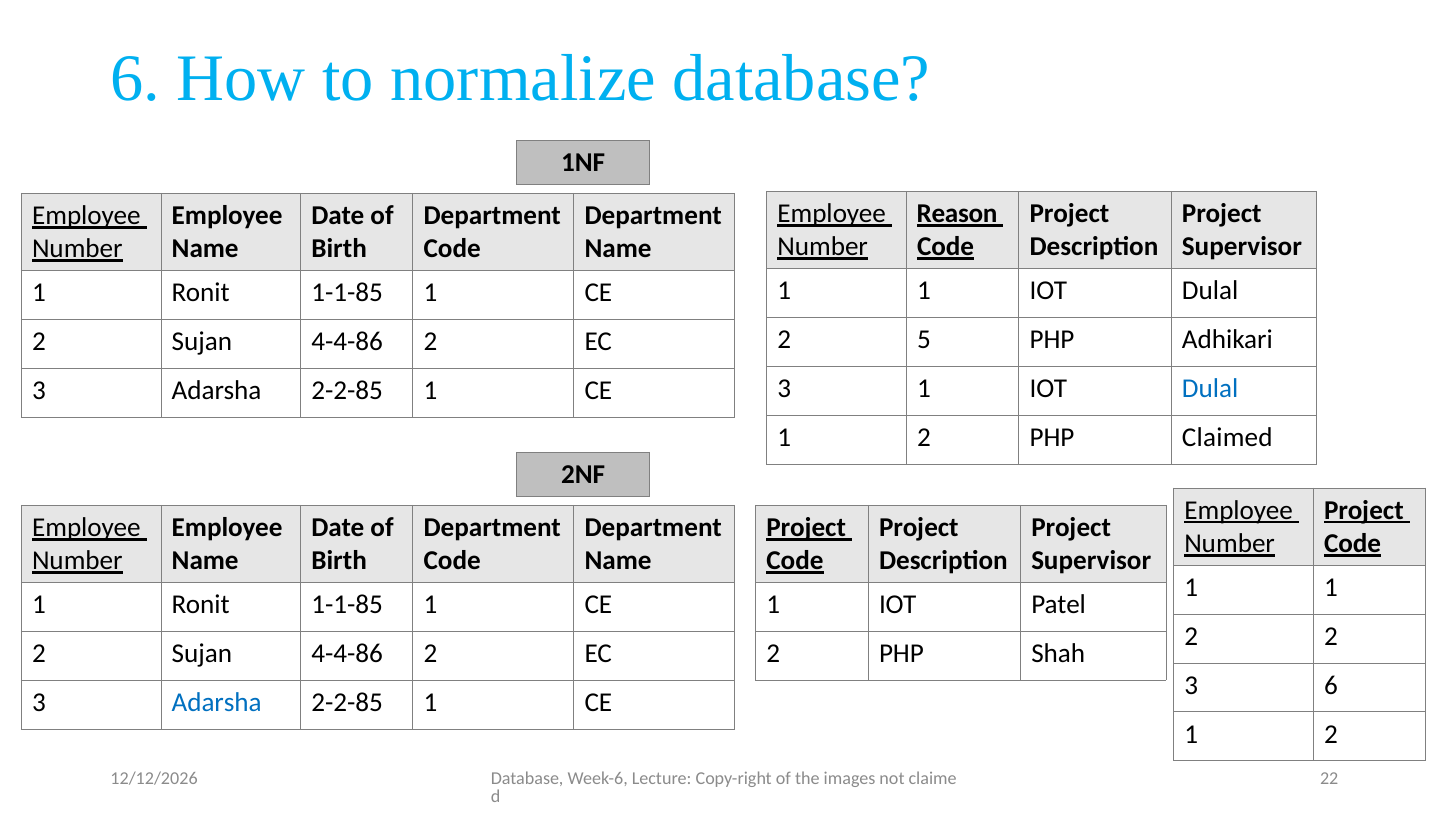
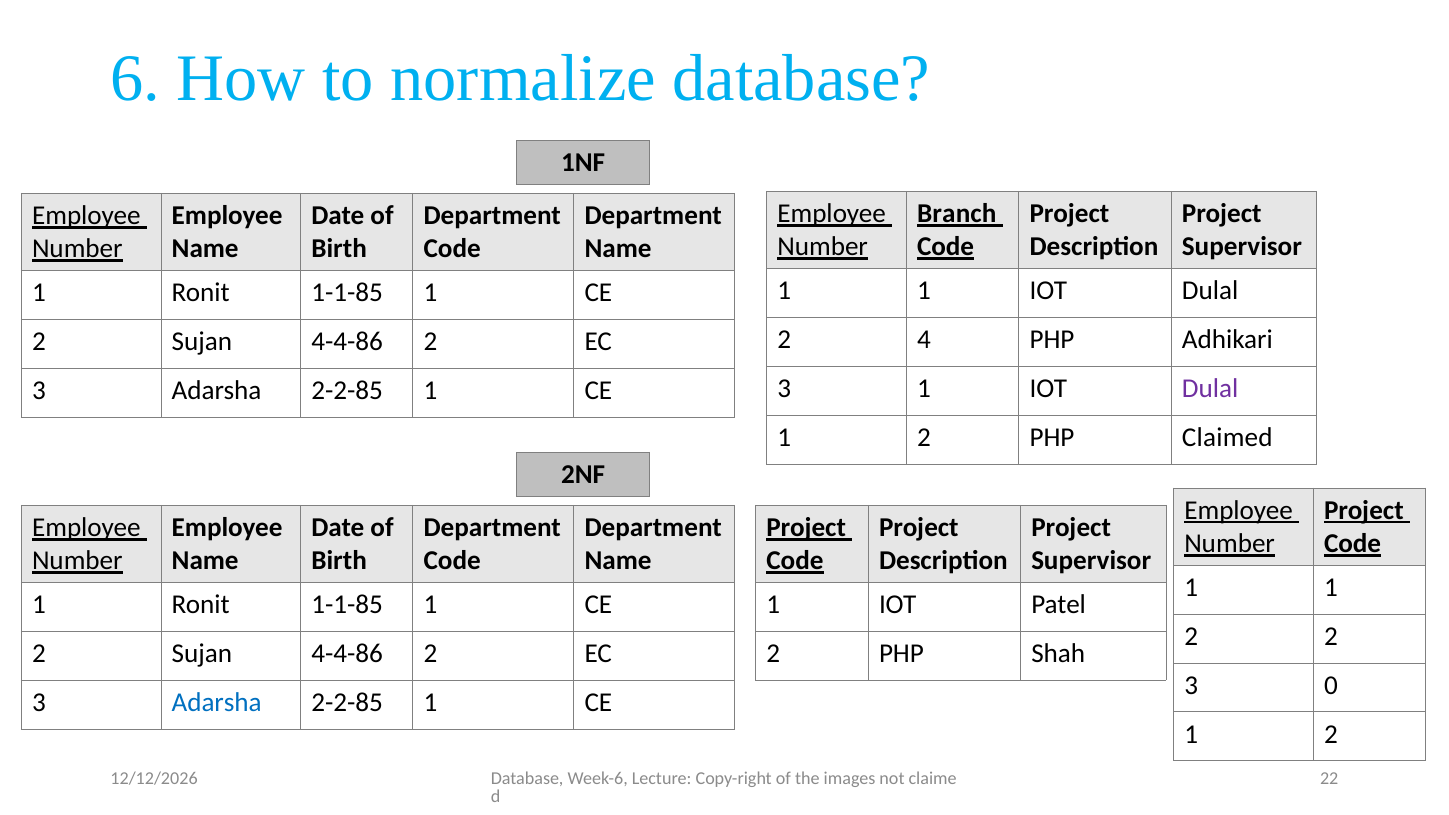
Reason: Reason -> Branch (957, 214)
5: 5 -> 4 (924, 340)
Dulal colour: blue -> purple (1210, 389)
3 6: 6 -> 0 (1331, 685)
